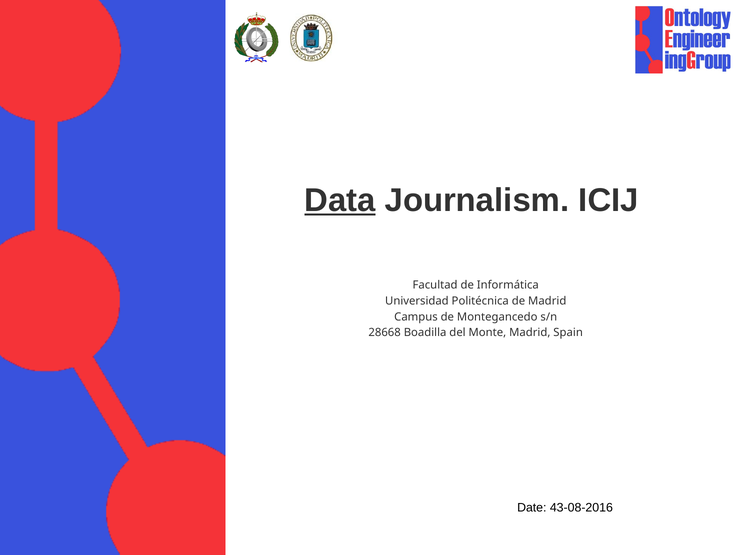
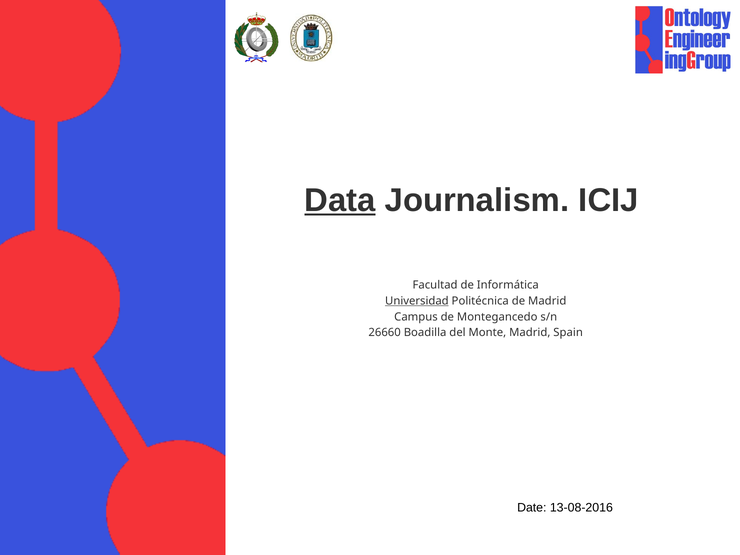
Universidad underline: none -> present (417, 301)
28668: 28668 -> 26660 (385, 333)
43-08-2016: 43-08-2016 -> 13-08-2016 (581, 508)
